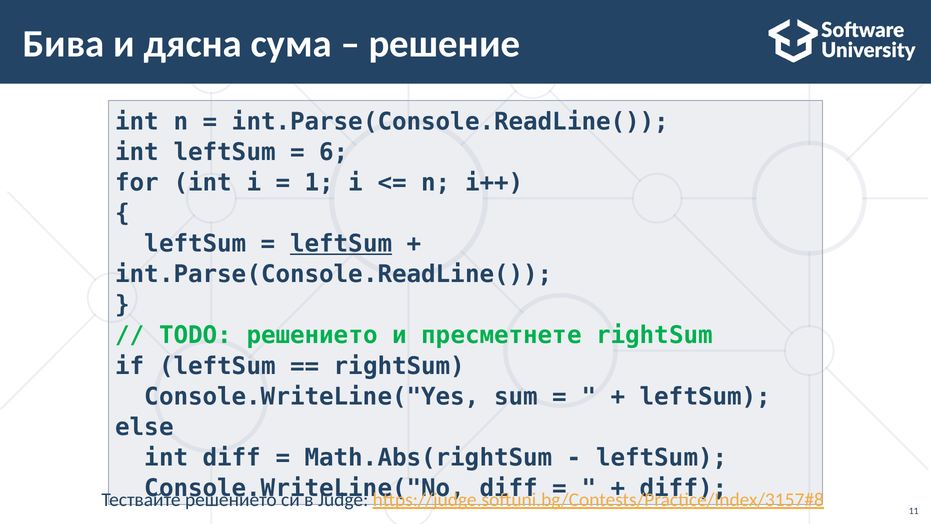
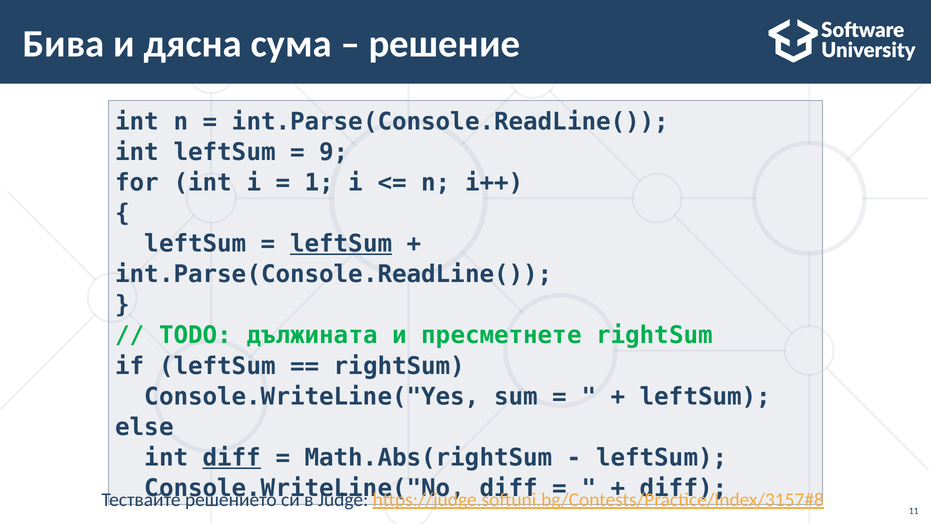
6: 6 -> 9 (334, 152)
TODO решението: решението -> дължината (312, 335)
diff underline: none -> present (232, 457)
